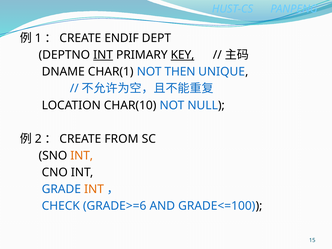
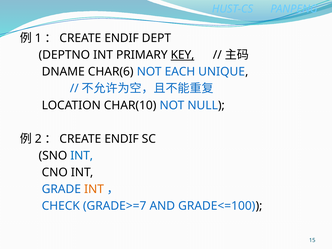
INT underline: present -> none (103, 55)
CHAR(1: CHAR(1 -> CHAR(6 (111, 72)
THEN: THEN -> EACH (180, 72)
FROM: FROM -> ENDIF (122, 139)
INT colour: orange -> blue (82, 156)
GRADE>=6: GRADE>=6 -> GRADE>=7 (115, 206)
